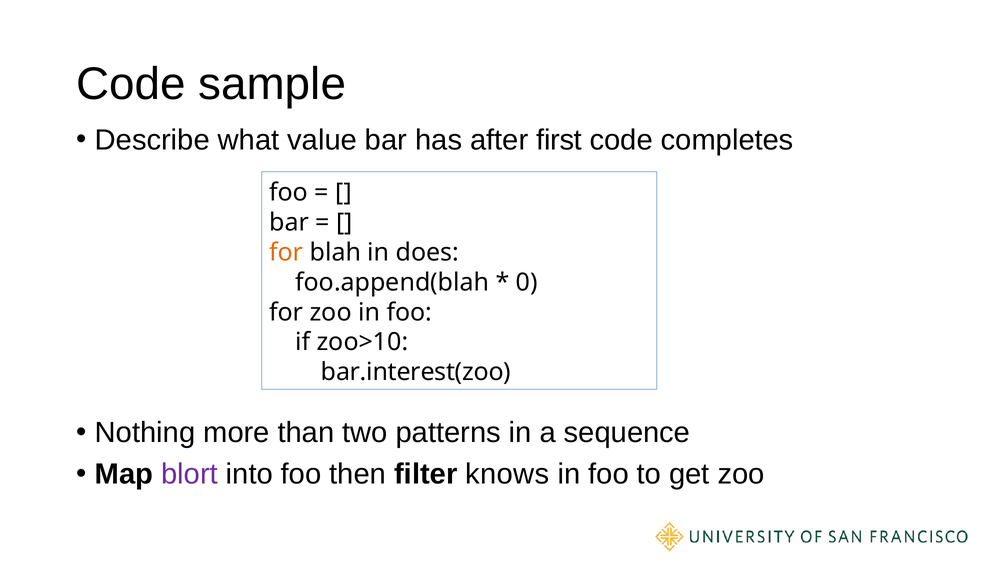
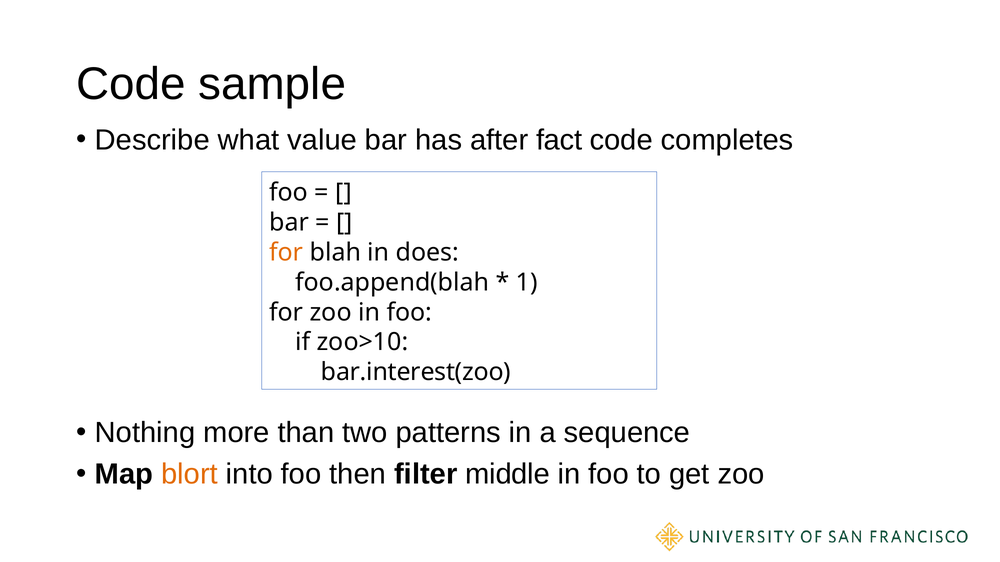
first: first -> fact (559, 140)
0: 0 -> 1 (527, 283)
blort colour: purple -> orange (190, 475)
knows: knows -> middle (508, 475)
